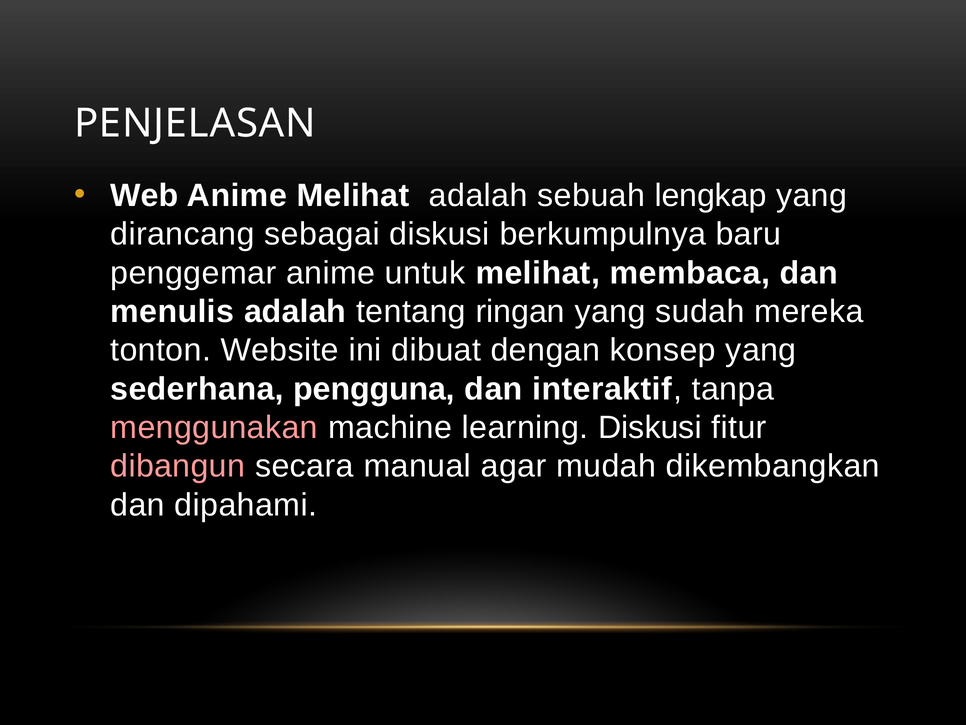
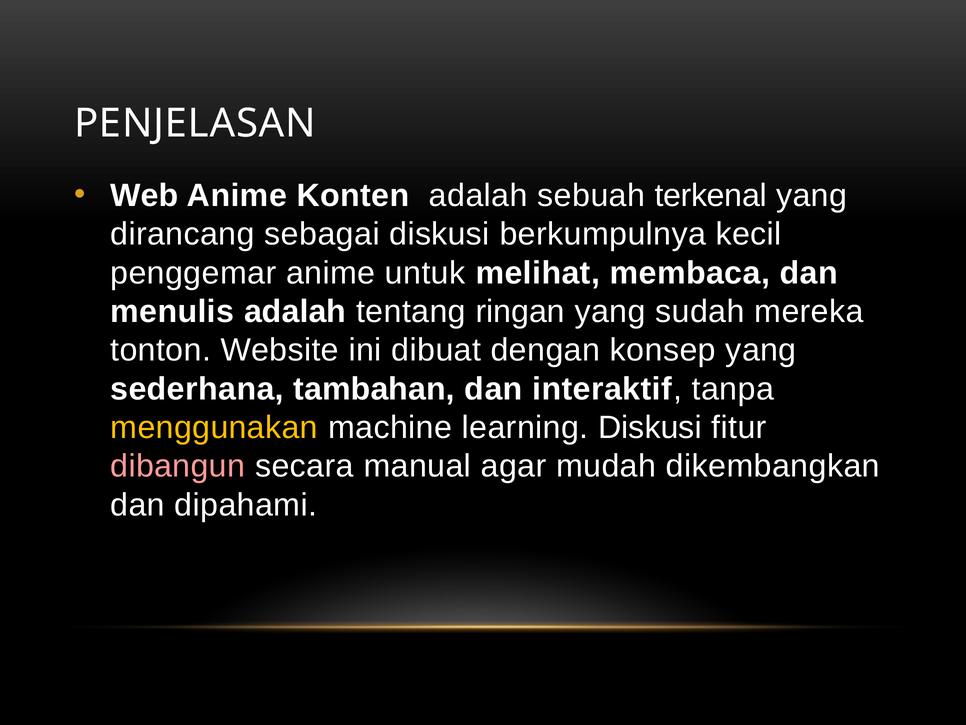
Anime Melihat: Melihat -> Konten (353, 195)
lengkap: lengkap -> terkenal (711, 195)
baru: baru -> kecil (749, 234)
pengguna: pengguna -> tambahan (374, 389)
menggunakan colour: pink -> yellow (214, 427)
